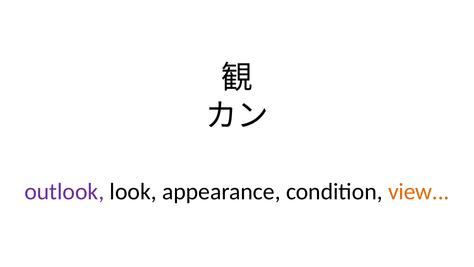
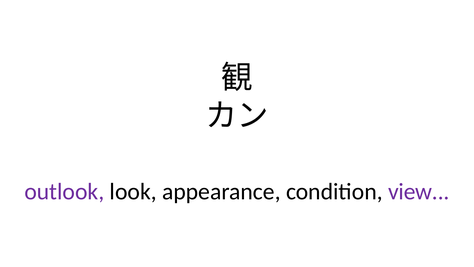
view colour: orange -> purple (419, 191)
